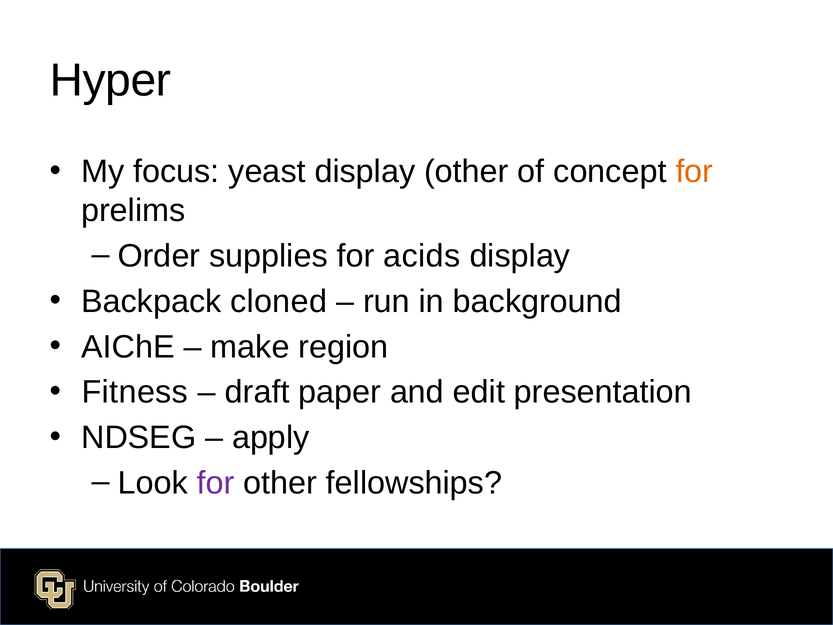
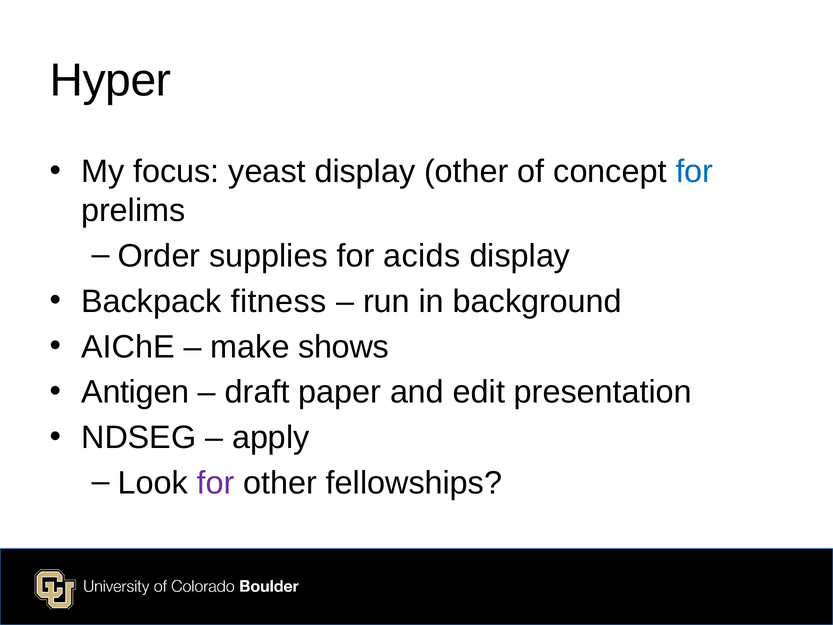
for colour: orange -> blue (694, 172)
cloned: cloned -> fitness (279, 301)
region: region -> shows (344, 347)
Fitness: Fitness -> Antigen (135, 392)
